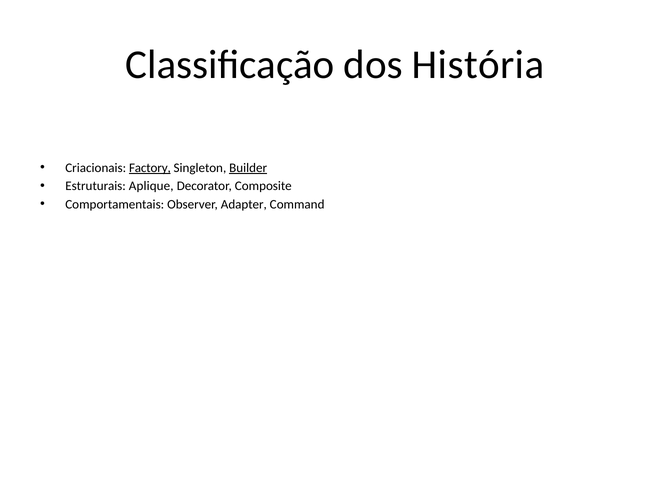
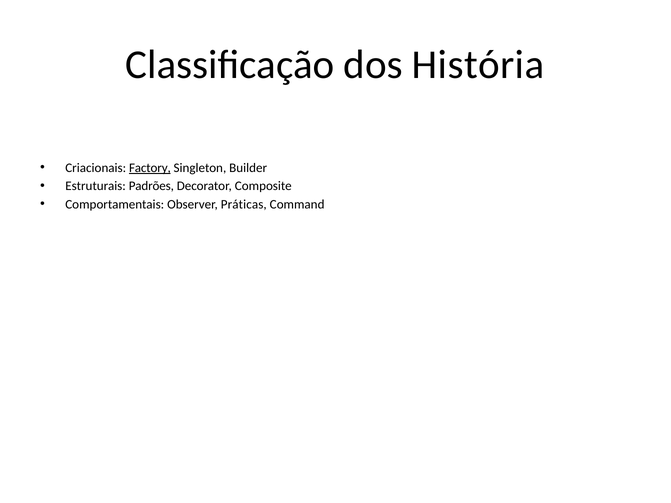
Builder underline: present -> none (248, 168)
Aplique: Aplique -> Padrões (151, 186)
Adapter: Adapter -> Práticas (244, 204)
